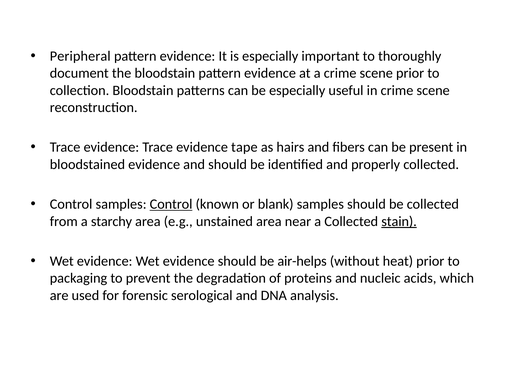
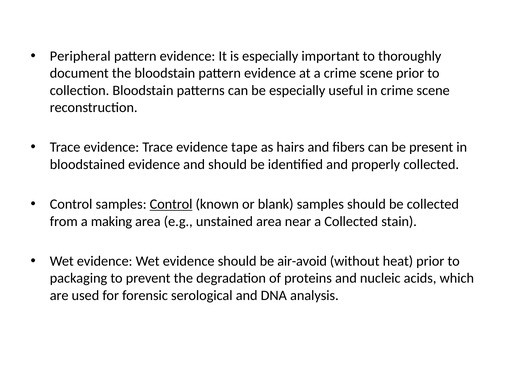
starchy: starchy -> making (111, 221)
stain underline: present -> none (399, 221)
air-helps: air-helps -> air-avoid (302, 261)
